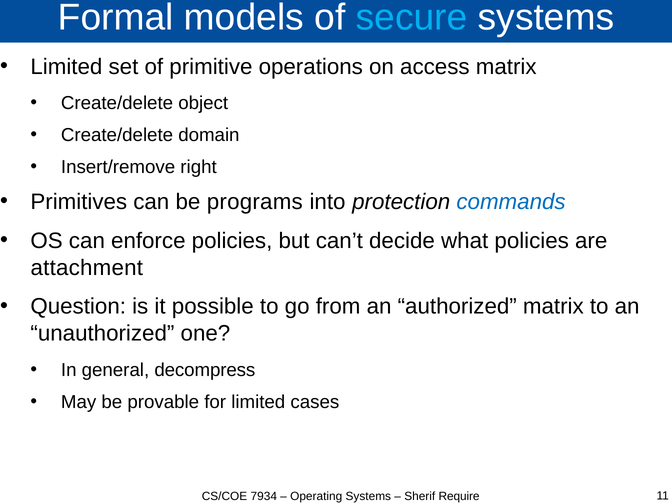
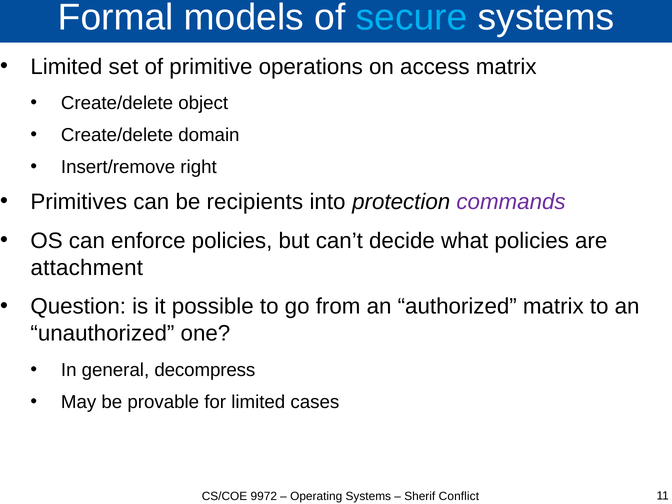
programs: programs -> recipients (255, 202)
commands colour: blue -> purple (511, 202)
7934: 7934 -> 9972 (264, 496)
Require: Require -> Conflict (459, 496)
